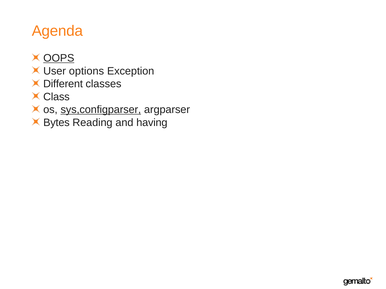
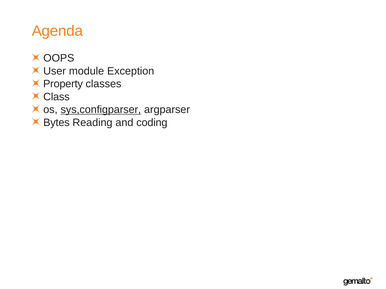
OOPS underline: present -> none (59, 58)
options: options -> module (86, 71)
Different: Different -> Property (63, 84)
having: having -> coding (152, 123)
